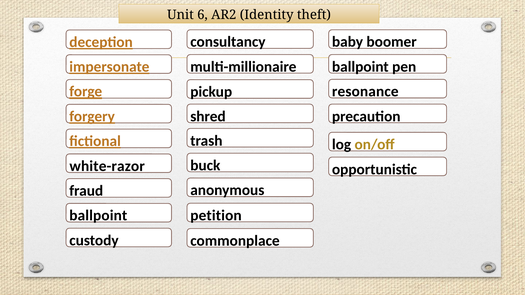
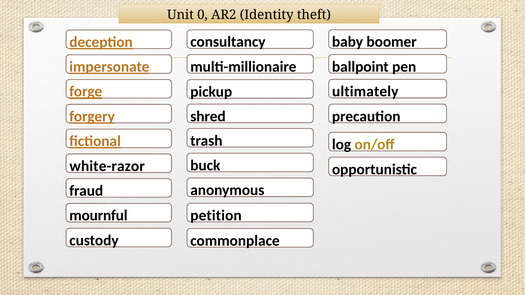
6: 6 -> 0 (202, 15)
resonance: resonance -> ultimately (365, 92)
ballpoint: ballpoint -> mournful (98, 216)
